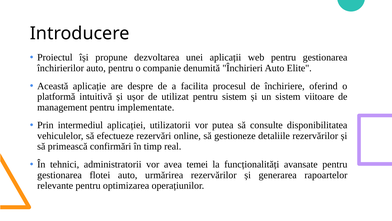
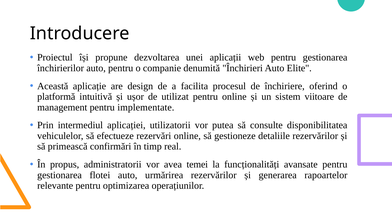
despre: despre -> design (140, 86)
pentru sistem: sistem -> online (234, 96)
tehnici: tehnici -> propus (65, 164)
